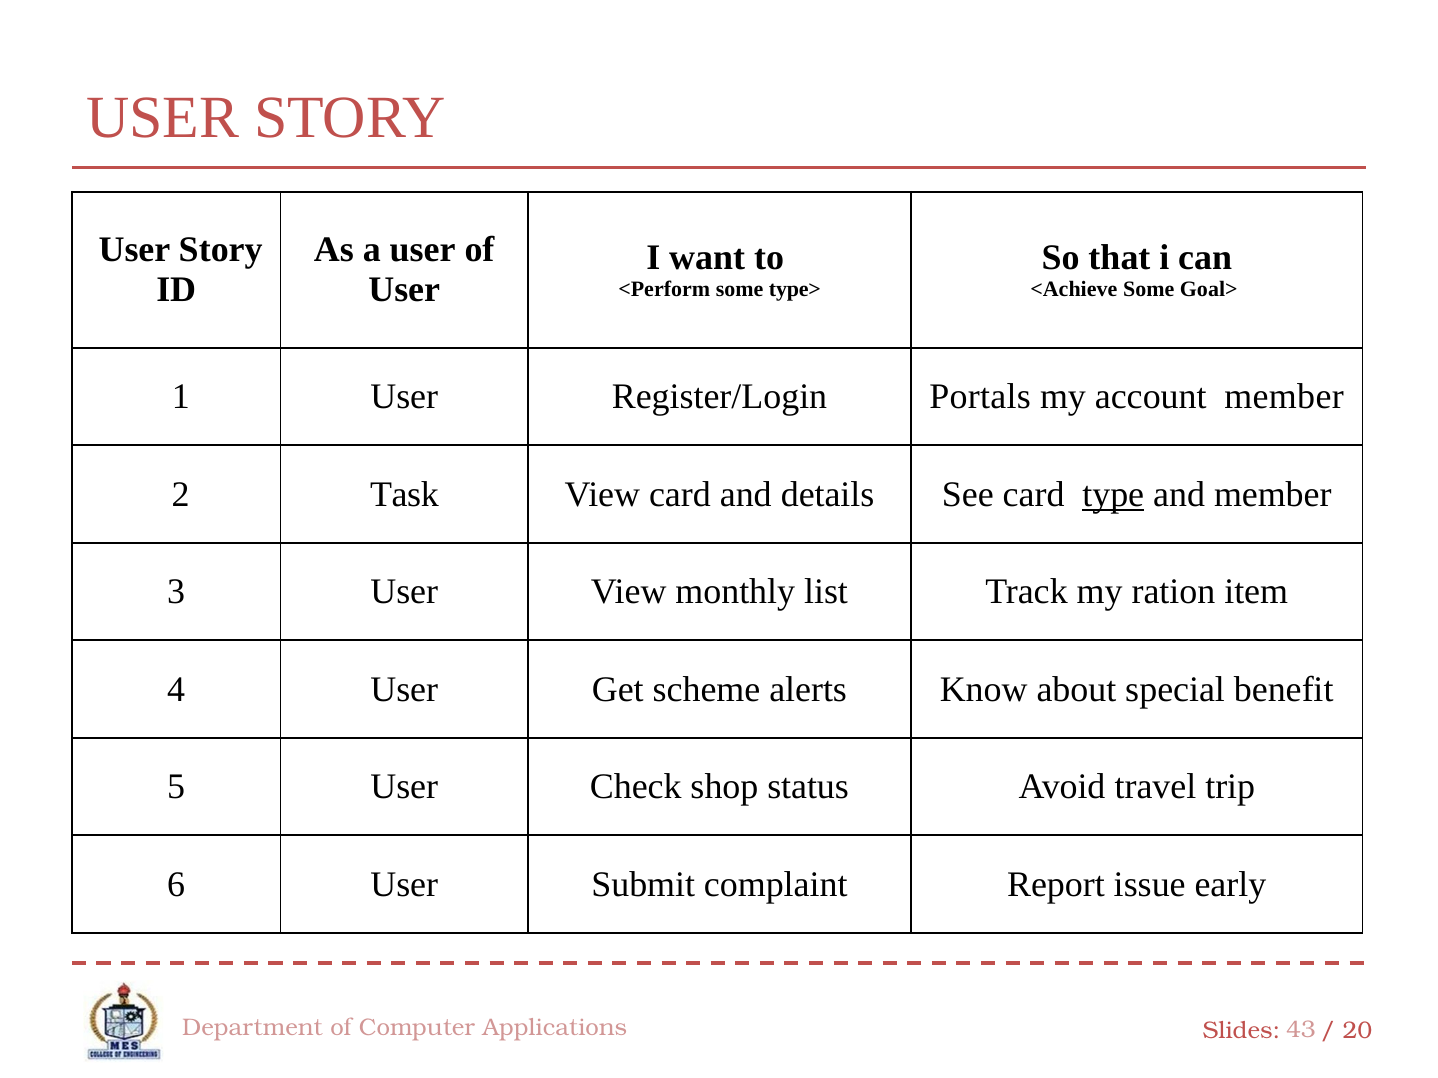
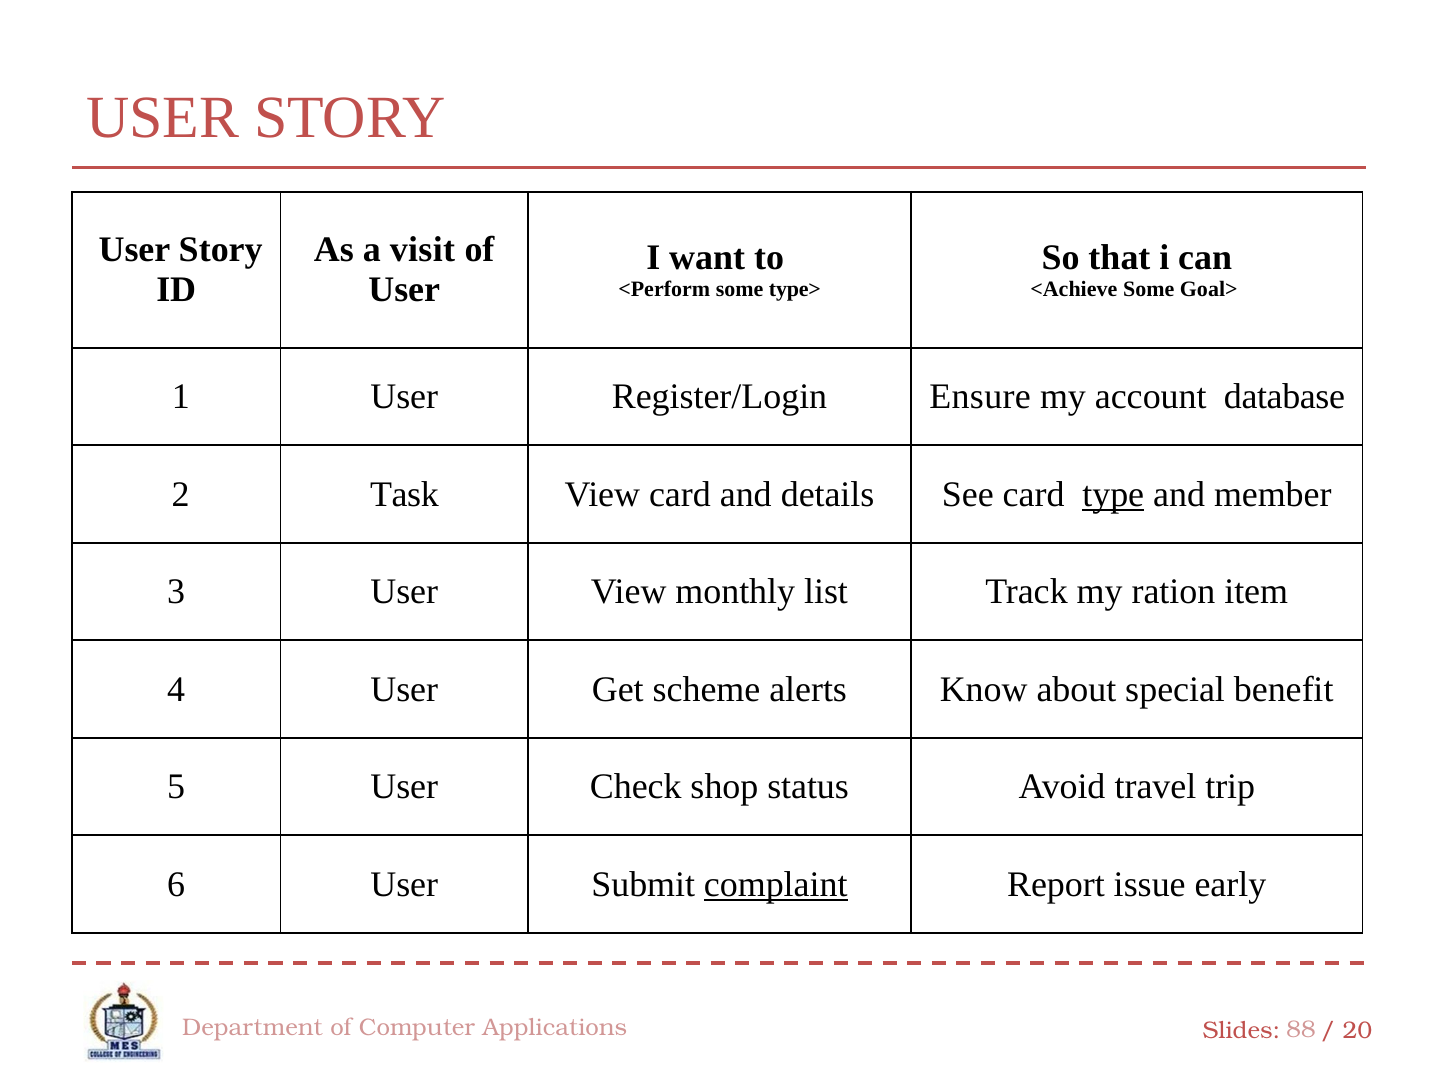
a user: user -> visit (422, 250)
Portals: Portals -> Ensure (980, 397)
account member: member -> database (1284, 397)
complaint underline: none -> present (776, 885)
43: 43 -> 88 (1301, 1030)
